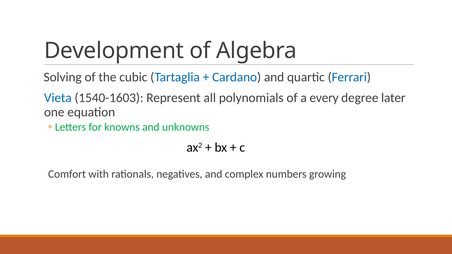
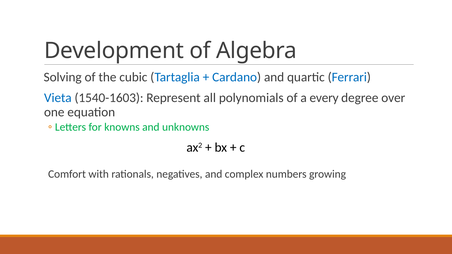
later: later -> over (393, 98)
